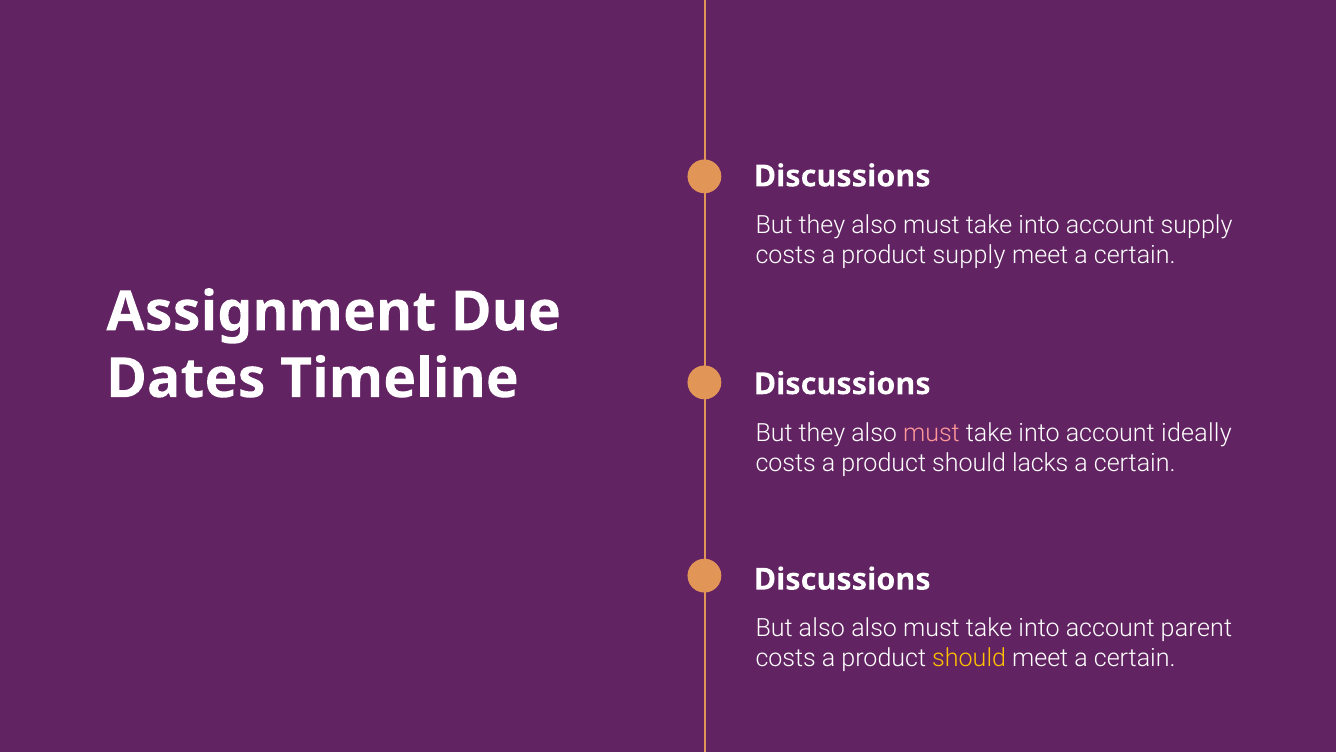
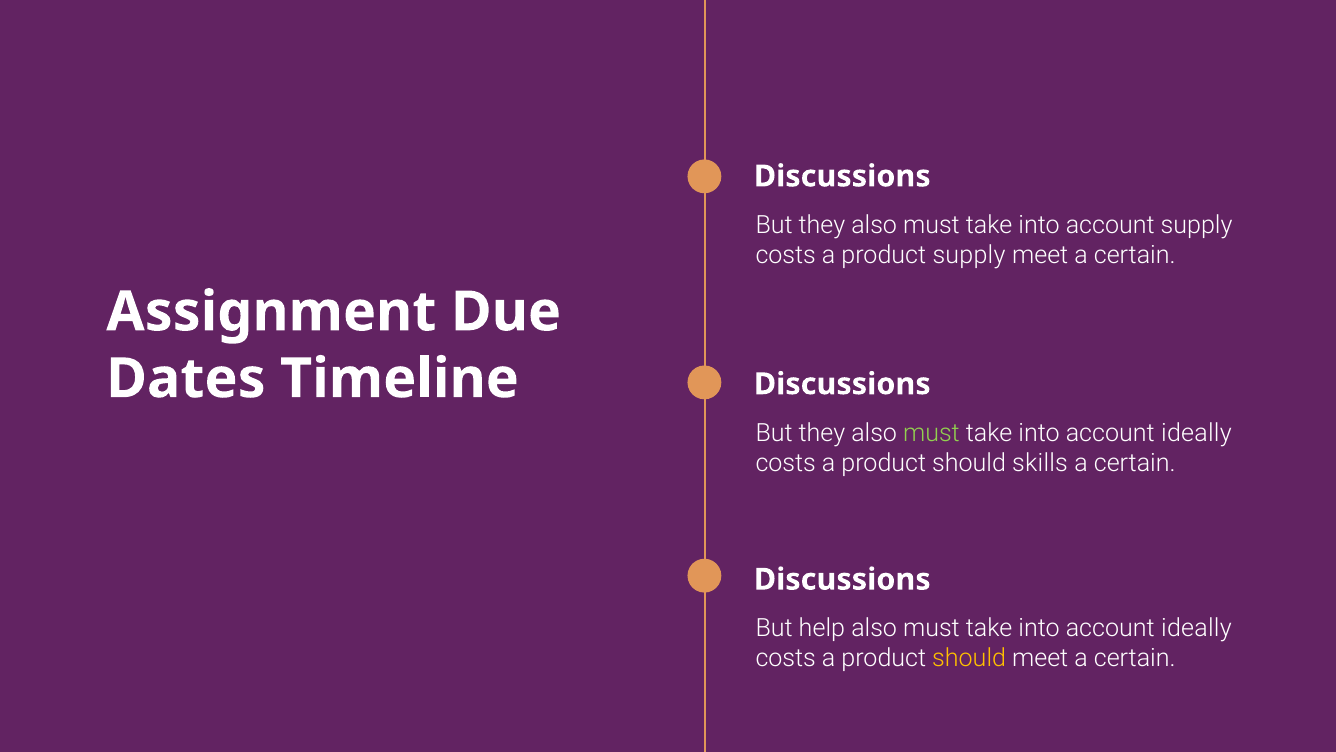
must colour: pink -> light green (931, 433)
lacks: lacks -> skills (1040, 463)
But also: also -> help (822, 628)
parent: parent -> ideally (1196, 628)
